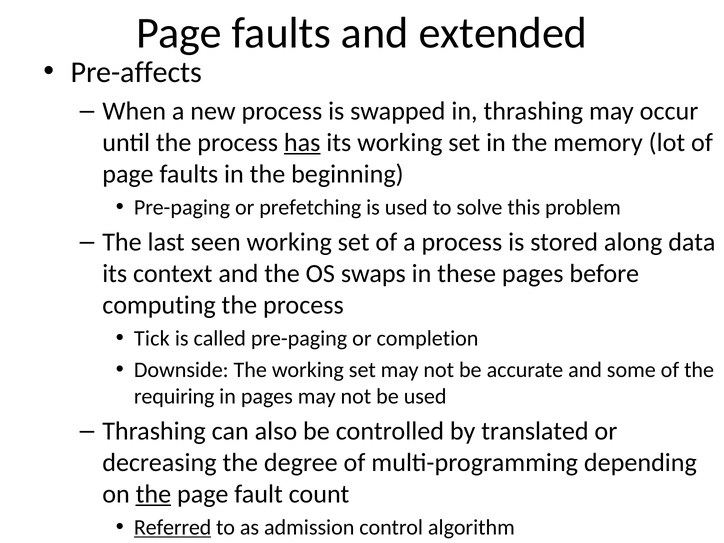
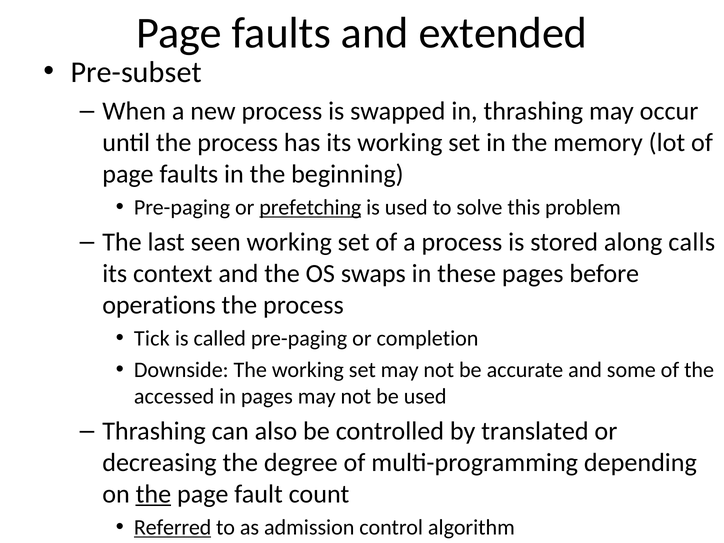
Pre-affects: Pre-affects -> Pre-subset (136, 72)
has underline: present -> none (302, 143)
prefetching underline: none -> present (310, 207)
data: data -> calls (692, 242)
computing: computing -> operations (159, 305)
requiring: requiring -> accessed (174, 396)
